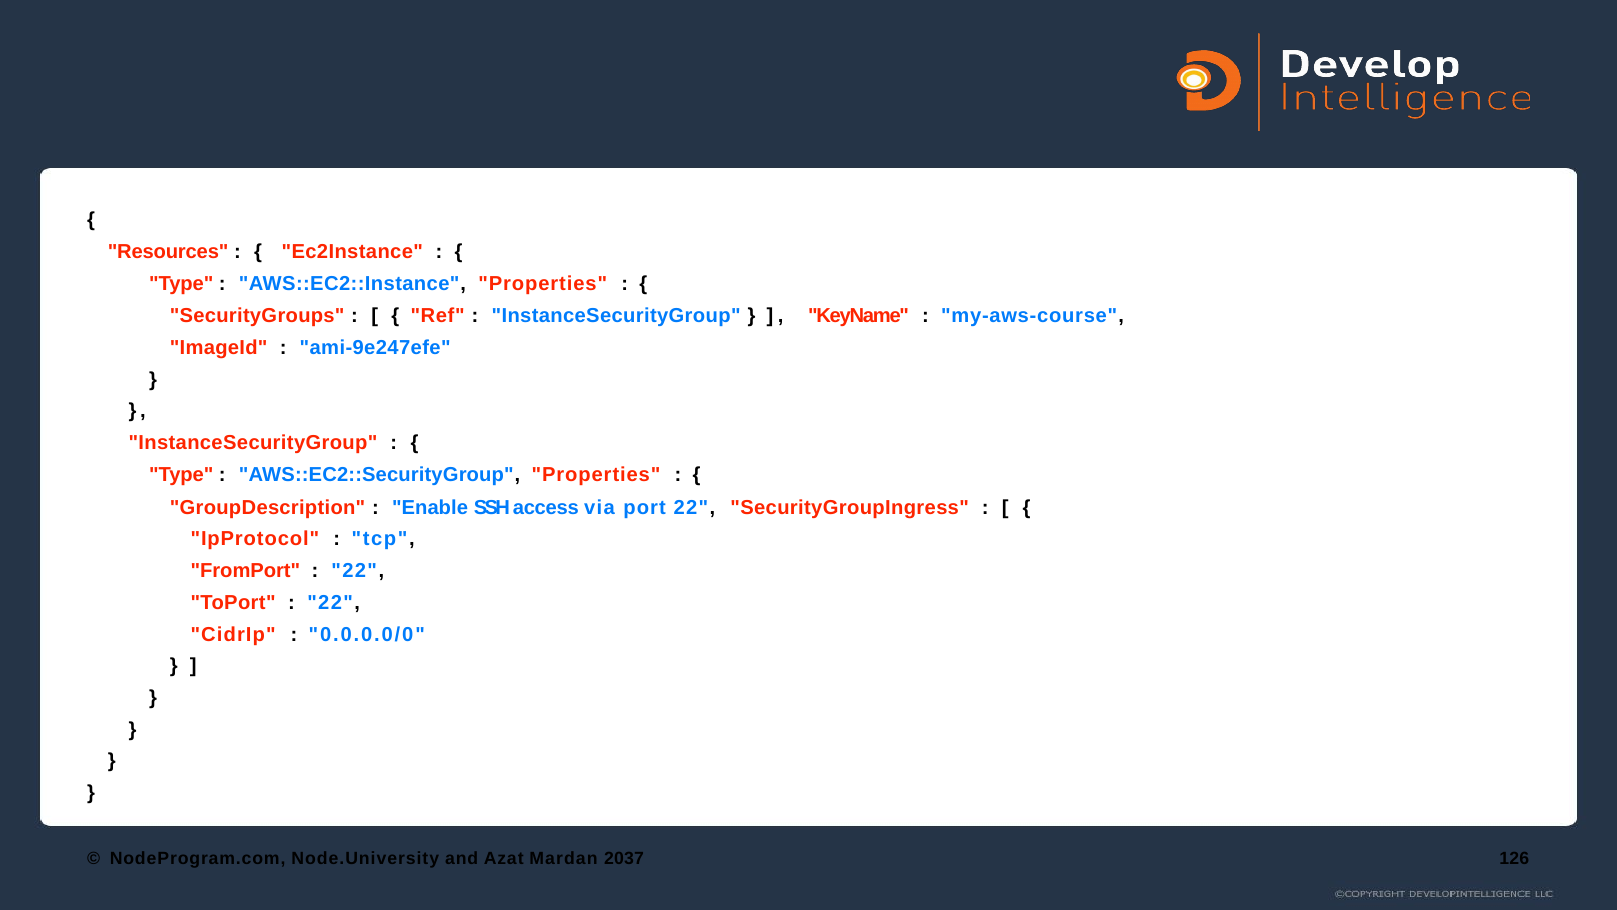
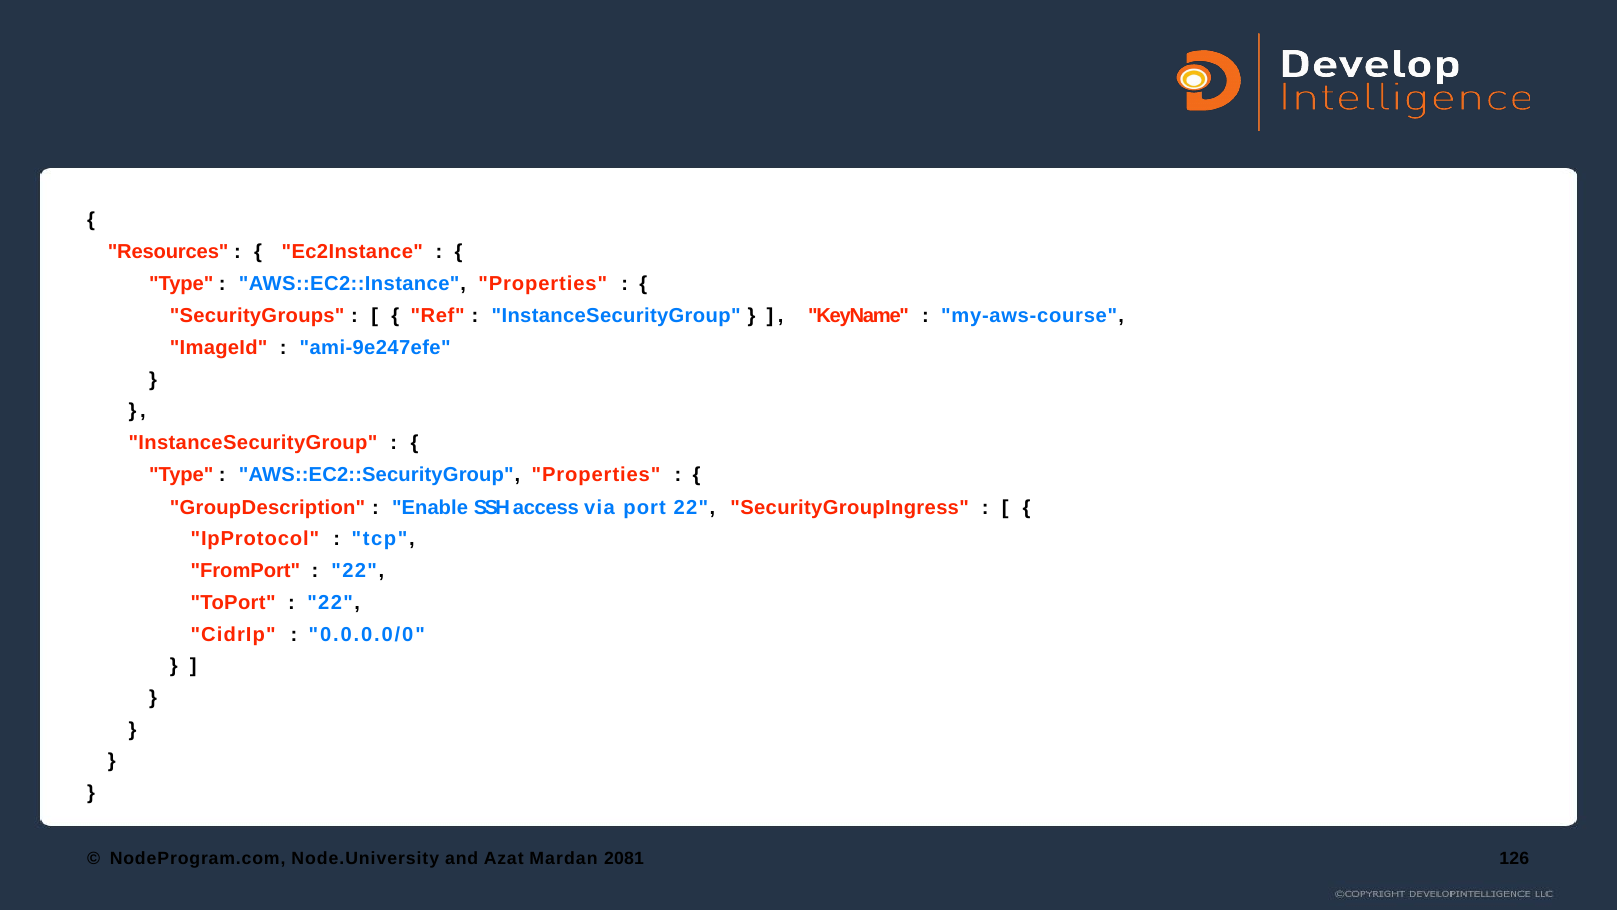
2037: 2037 -> 2081 (624, 858)
